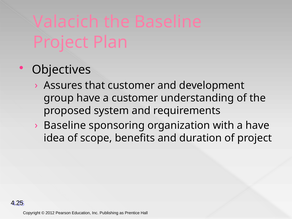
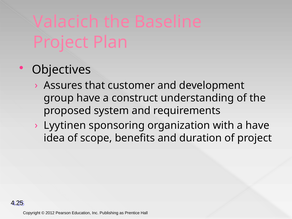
a customer: customer -> construct (135, 98)
Baseline: Baseline -> Lyytinen (65, 125)
